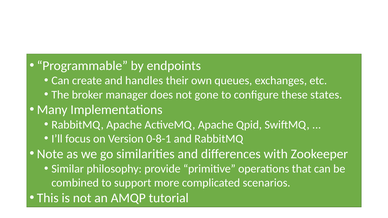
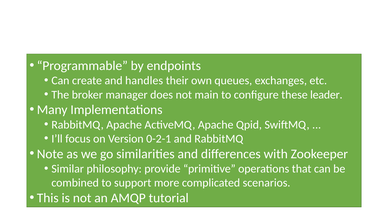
gone: gone -> main (207, 95)
states: states -> leader (326, 95)
0-8-1: 0-8-1 -> 0-2-1 (159, 139)
